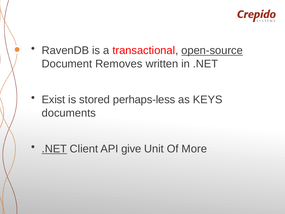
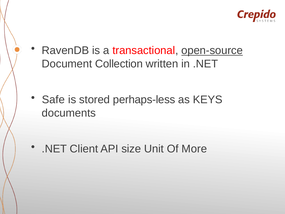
Removes: Removes -> Collection (119, 64)
Exist: Exist -> Safe (53, 100)
.NET underline: present -> none (54, 149)
give: give -> size (131, 149)
